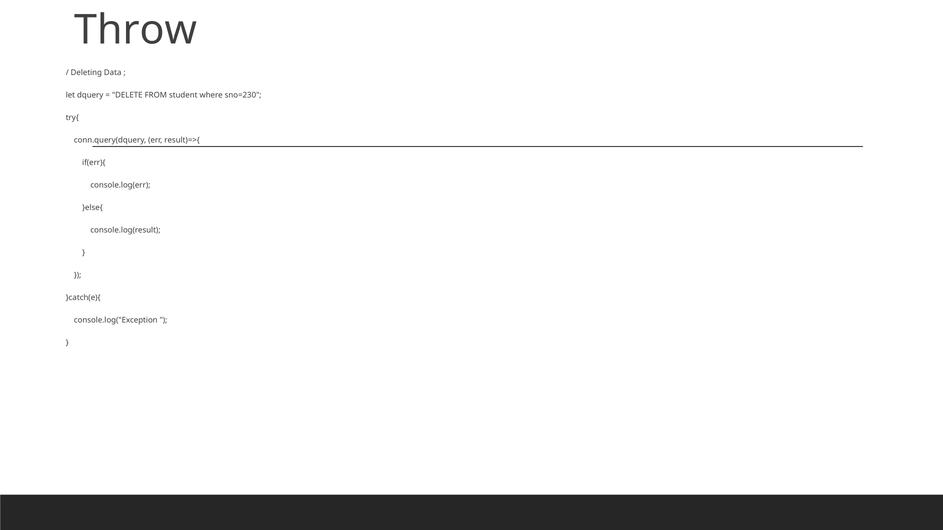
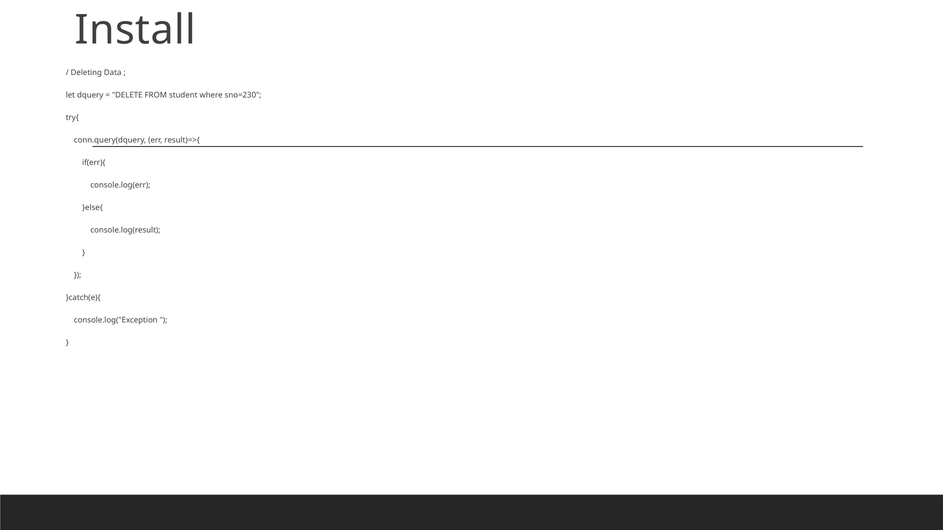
Throw: Throw -> Install (135, 30)
